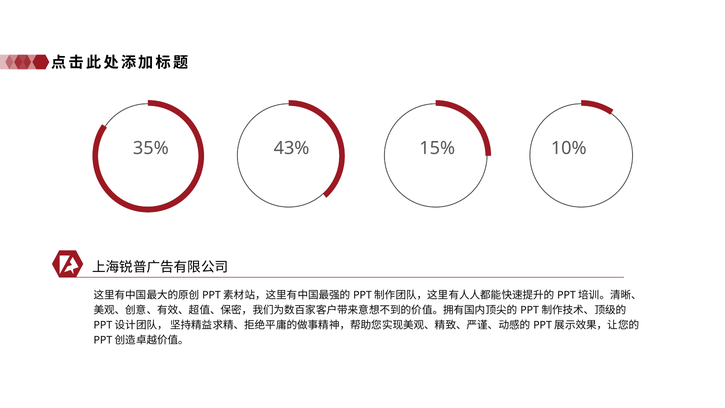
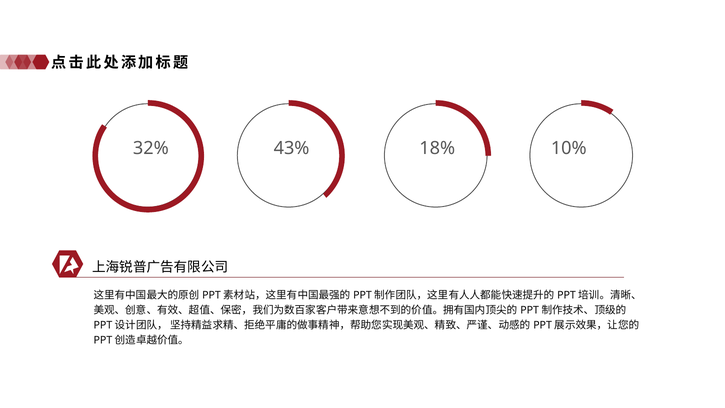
35%: 35% -> 32% (151, 148)
15%: 15% -> 18% (437, 148)
